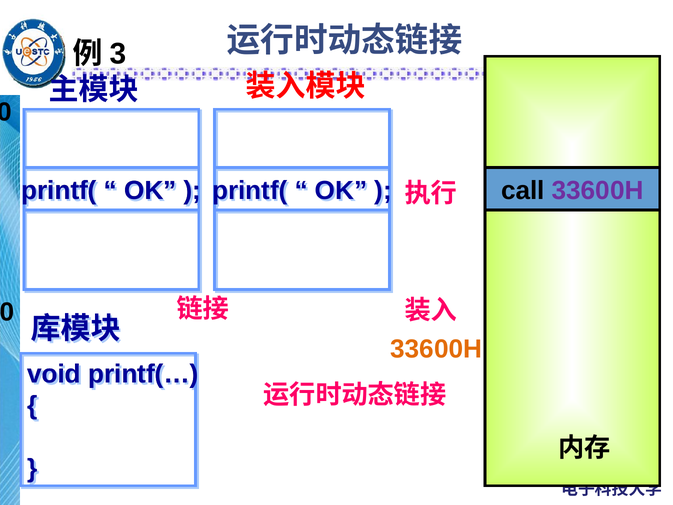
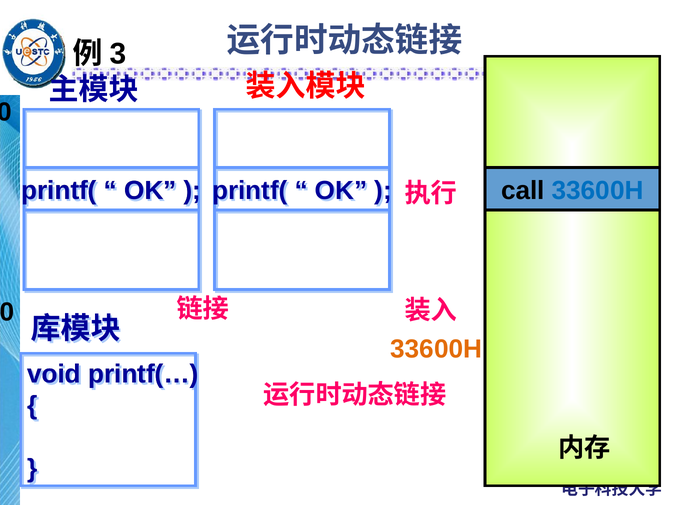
33600H colour: purple -> blue (598, 191)
